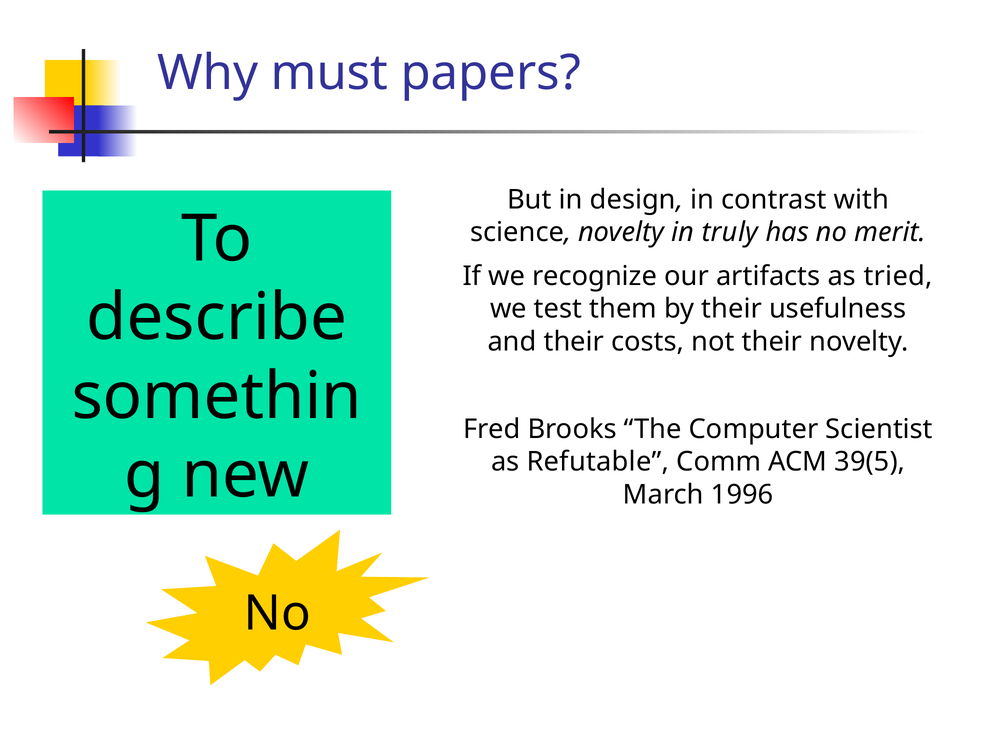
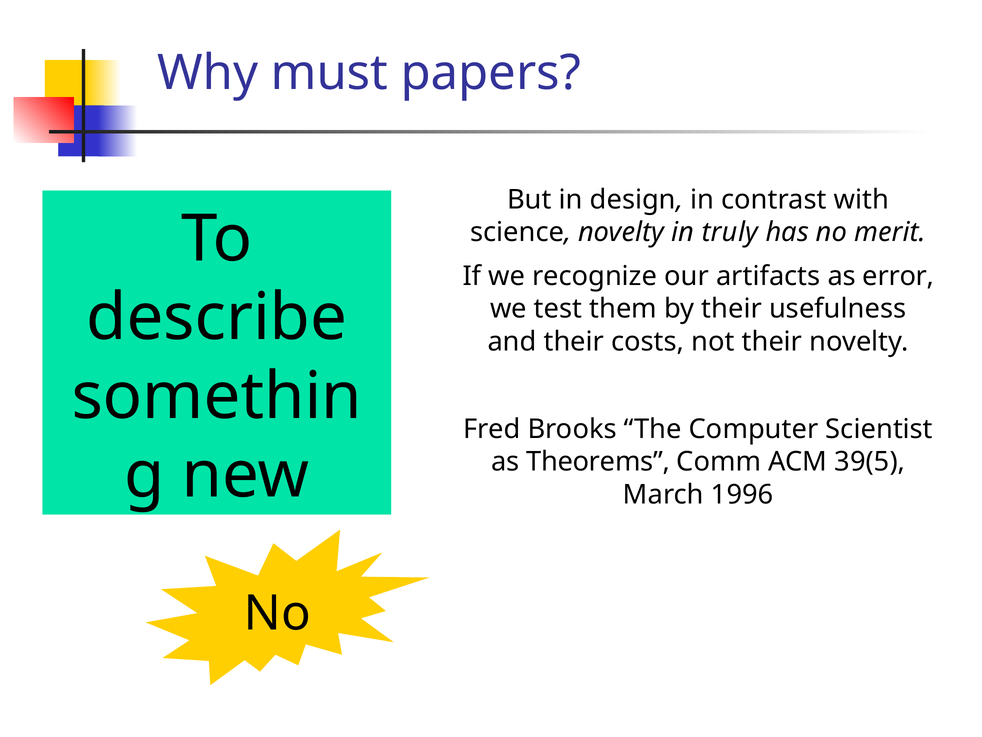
tried: tried -> error (898, 276)
Refutable: Refutable -> Theorems (598, 462)
